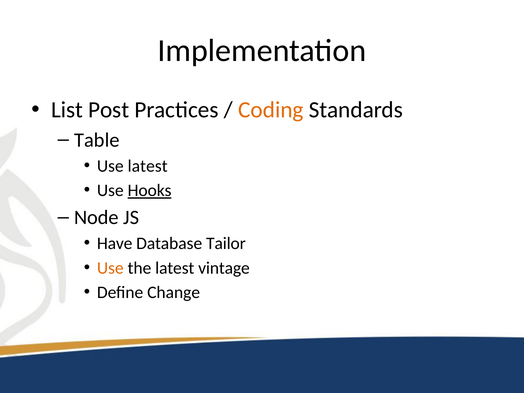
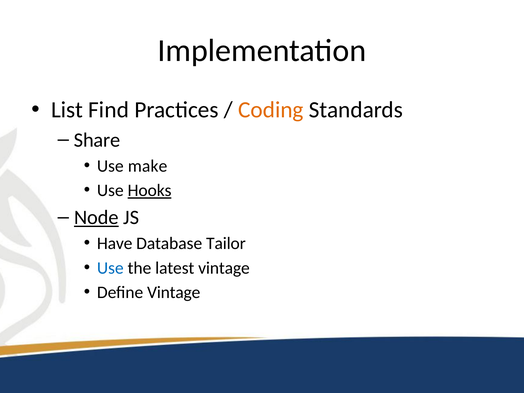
Post: Post -> Find (109, 110)
Table: Table -> Share (97, 140)
Use latest: latest -> make (148, 166)
Node underline: none -> present (96, 217)
Use colour: orange -> blue (110, 268)
Define Change: Change -> Vintage (174, 292)
